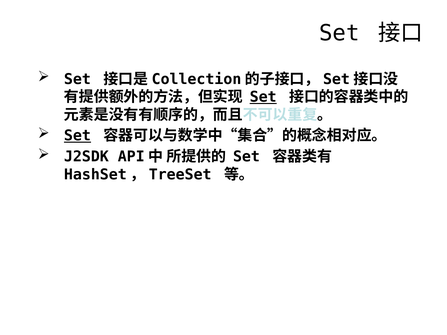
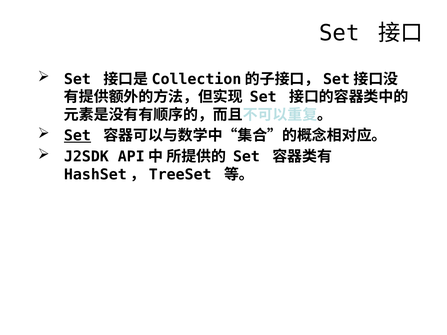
Set underline: present -> none (263, 97)
